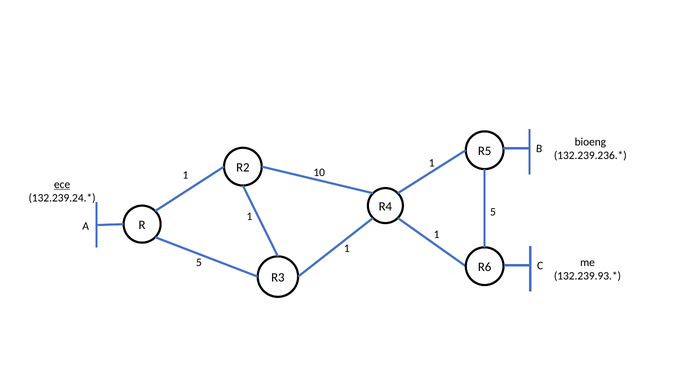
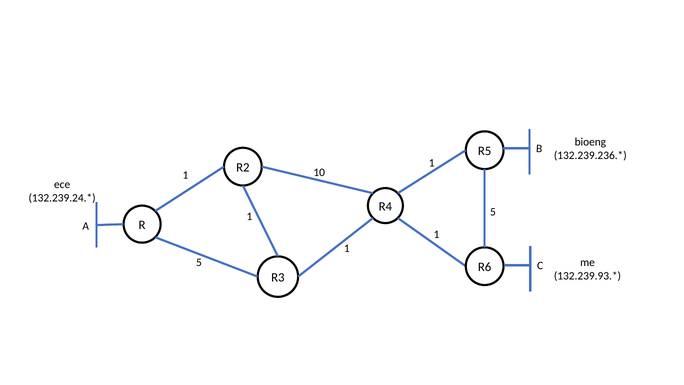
ece underline: present -> none (62, 184)
